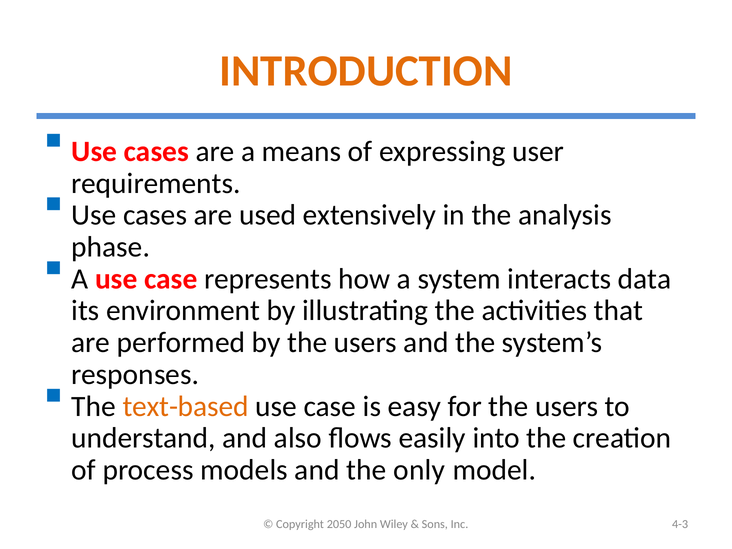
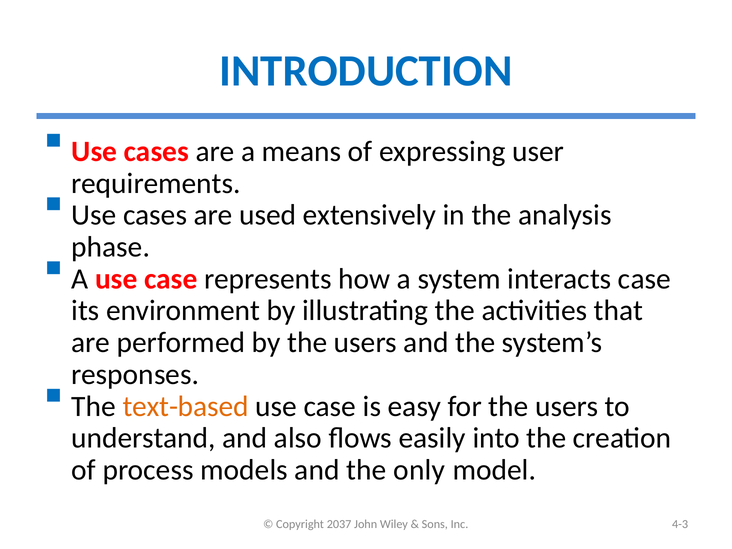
INTRODUCTION colour: orange -> blue (366, 71)
interacts data: data -> case (645, 279)
2050: 2050 -> 2037 (339, 524)
